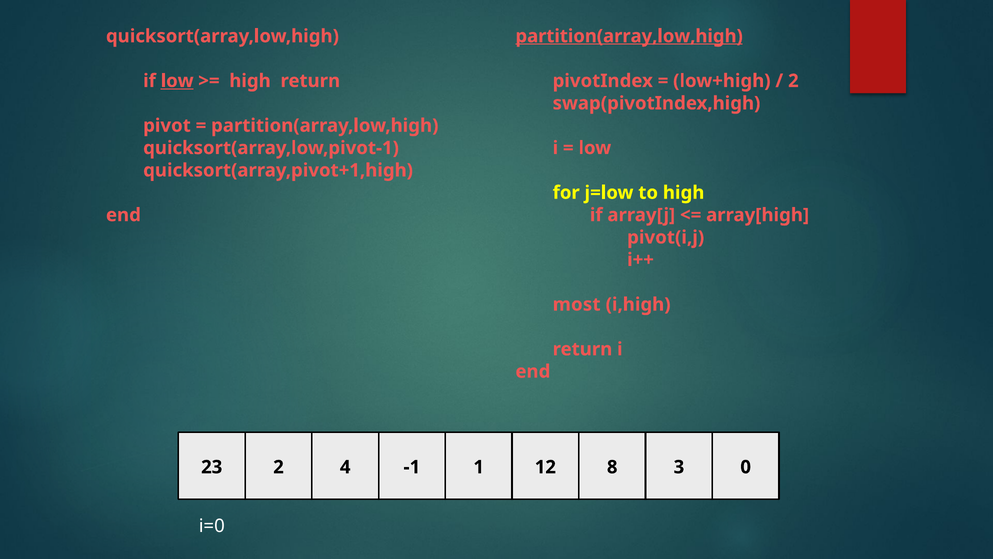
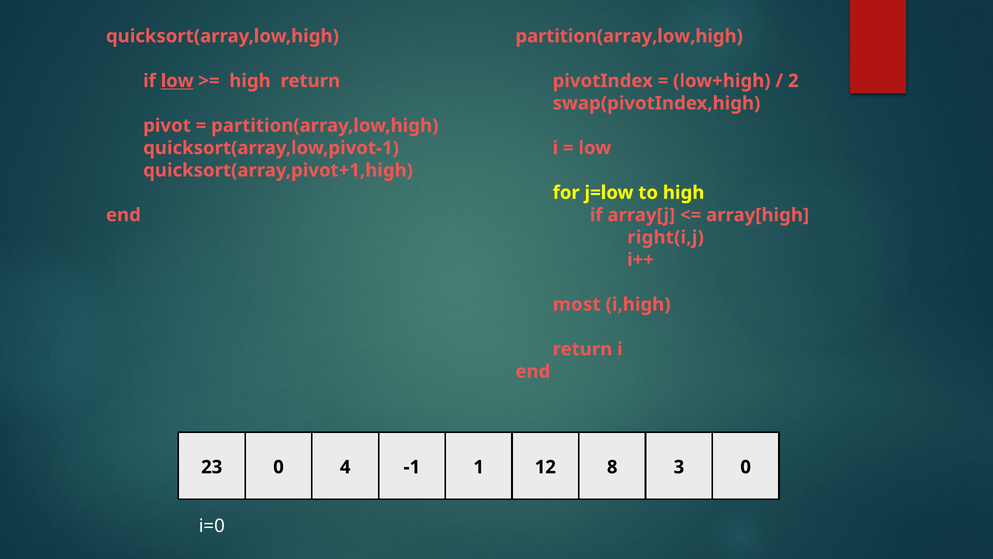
partition(array,low,high underline: present -> none (629, 36)
pivot(i,j: pivot(i,j -> right(i,j (666, 237)
23 2: 2 -> 0 (279, 467)
